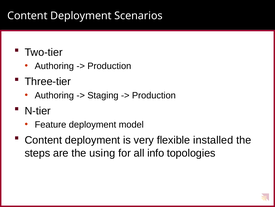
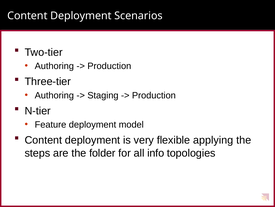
installed: installed -> applying (213, 140)
using: using -> folder (102, 153)
